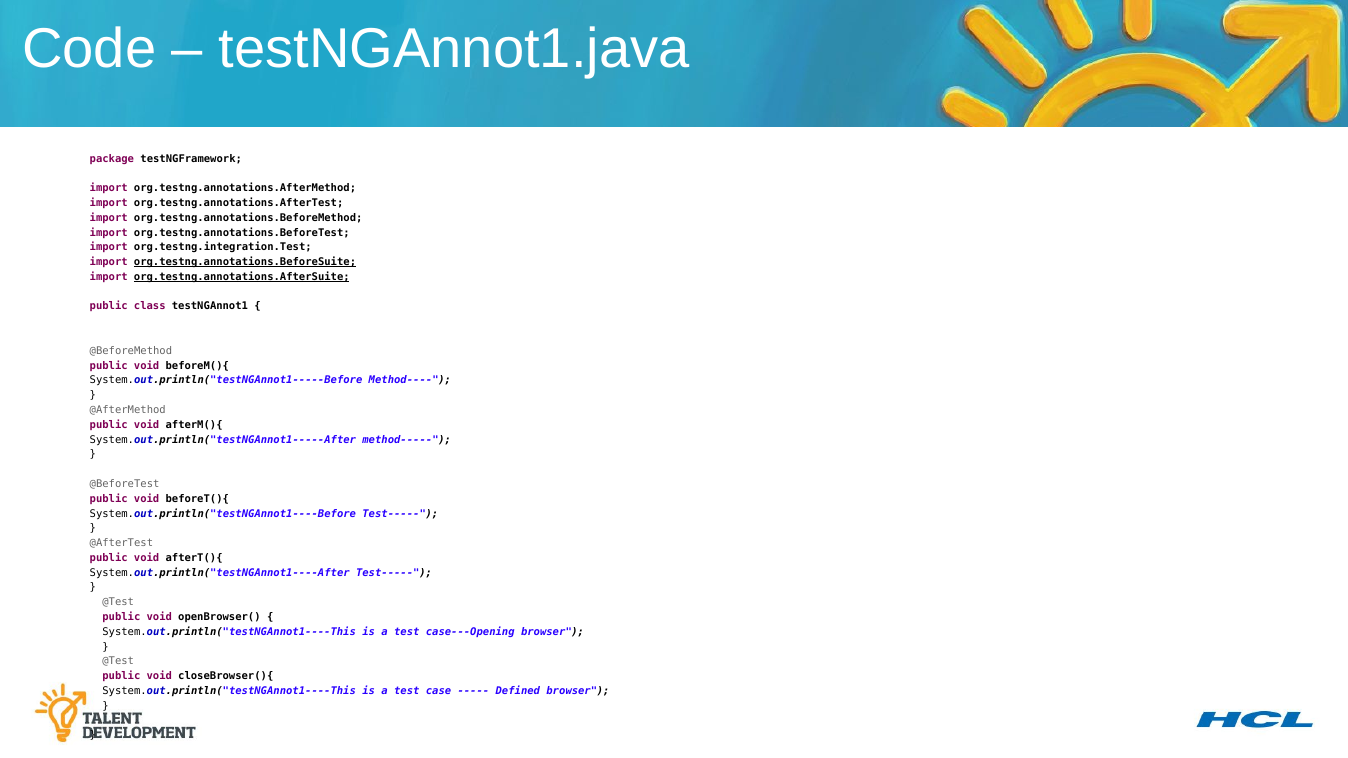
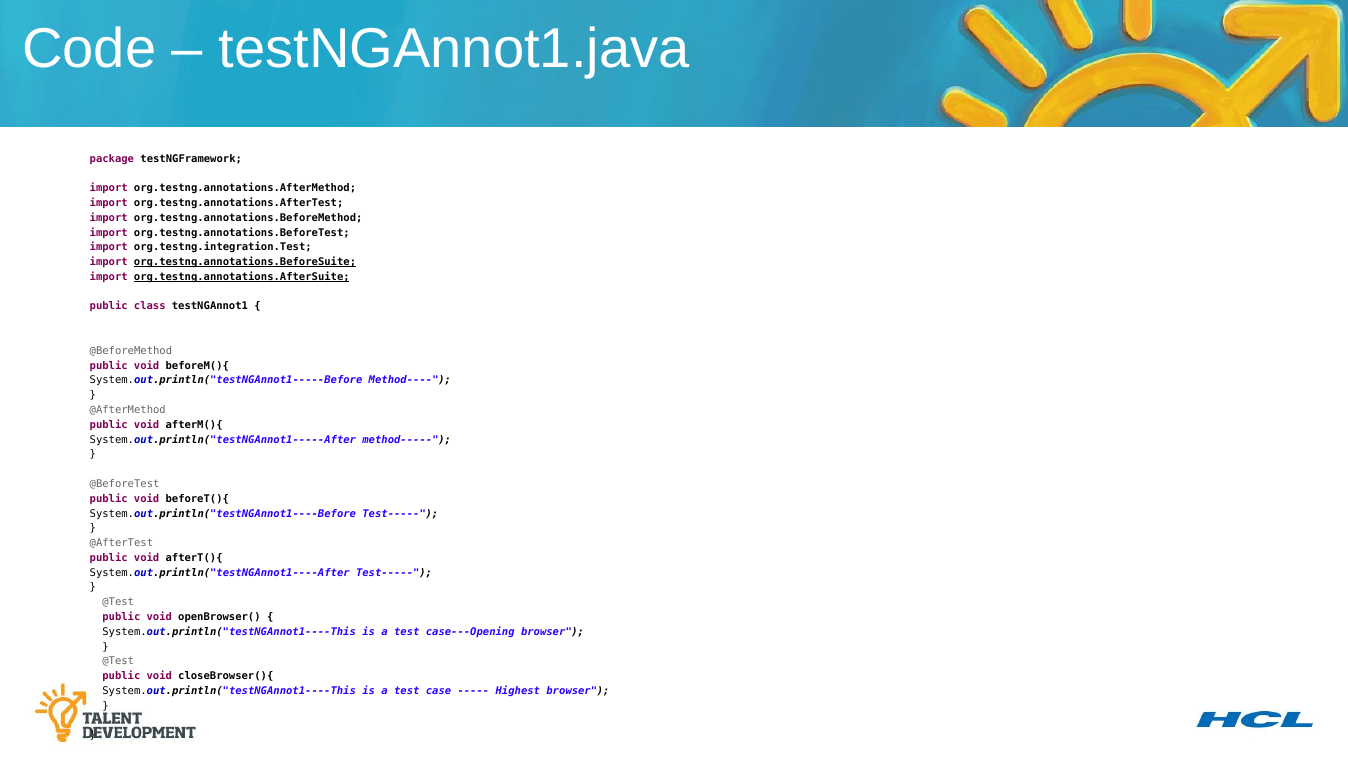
Defined: Defined -> Highest (518, 691)
